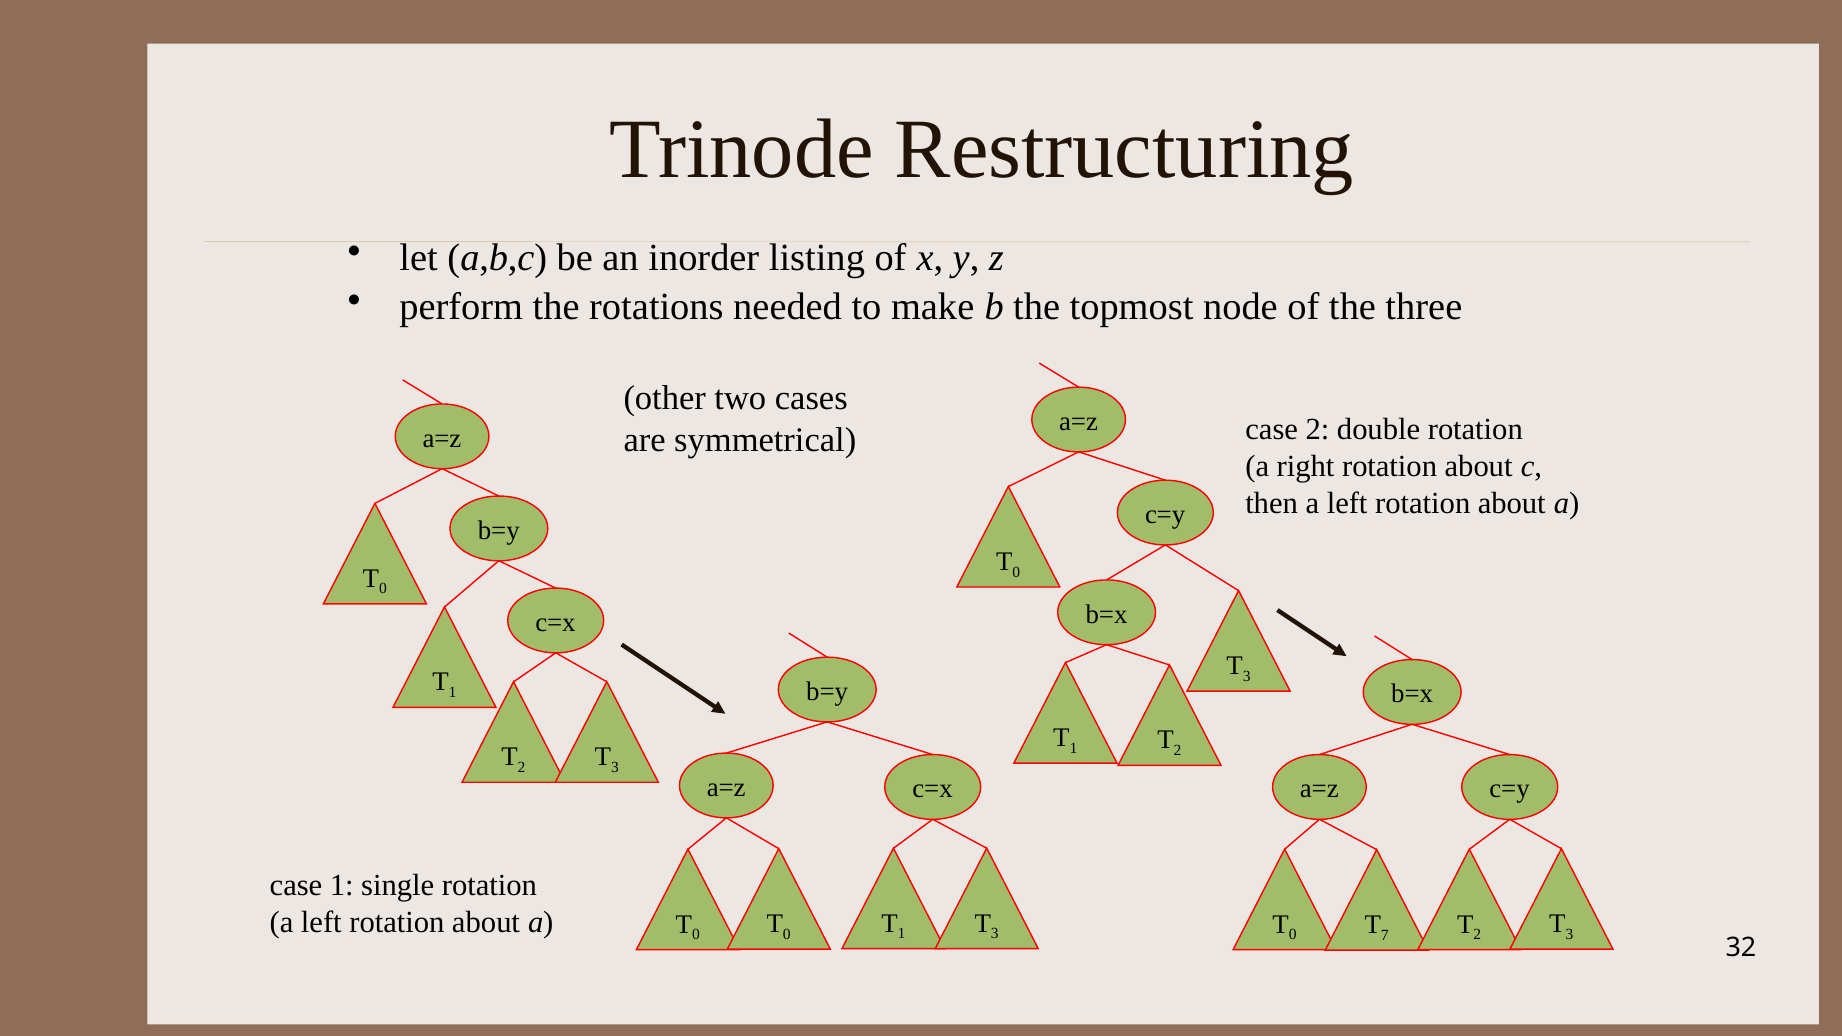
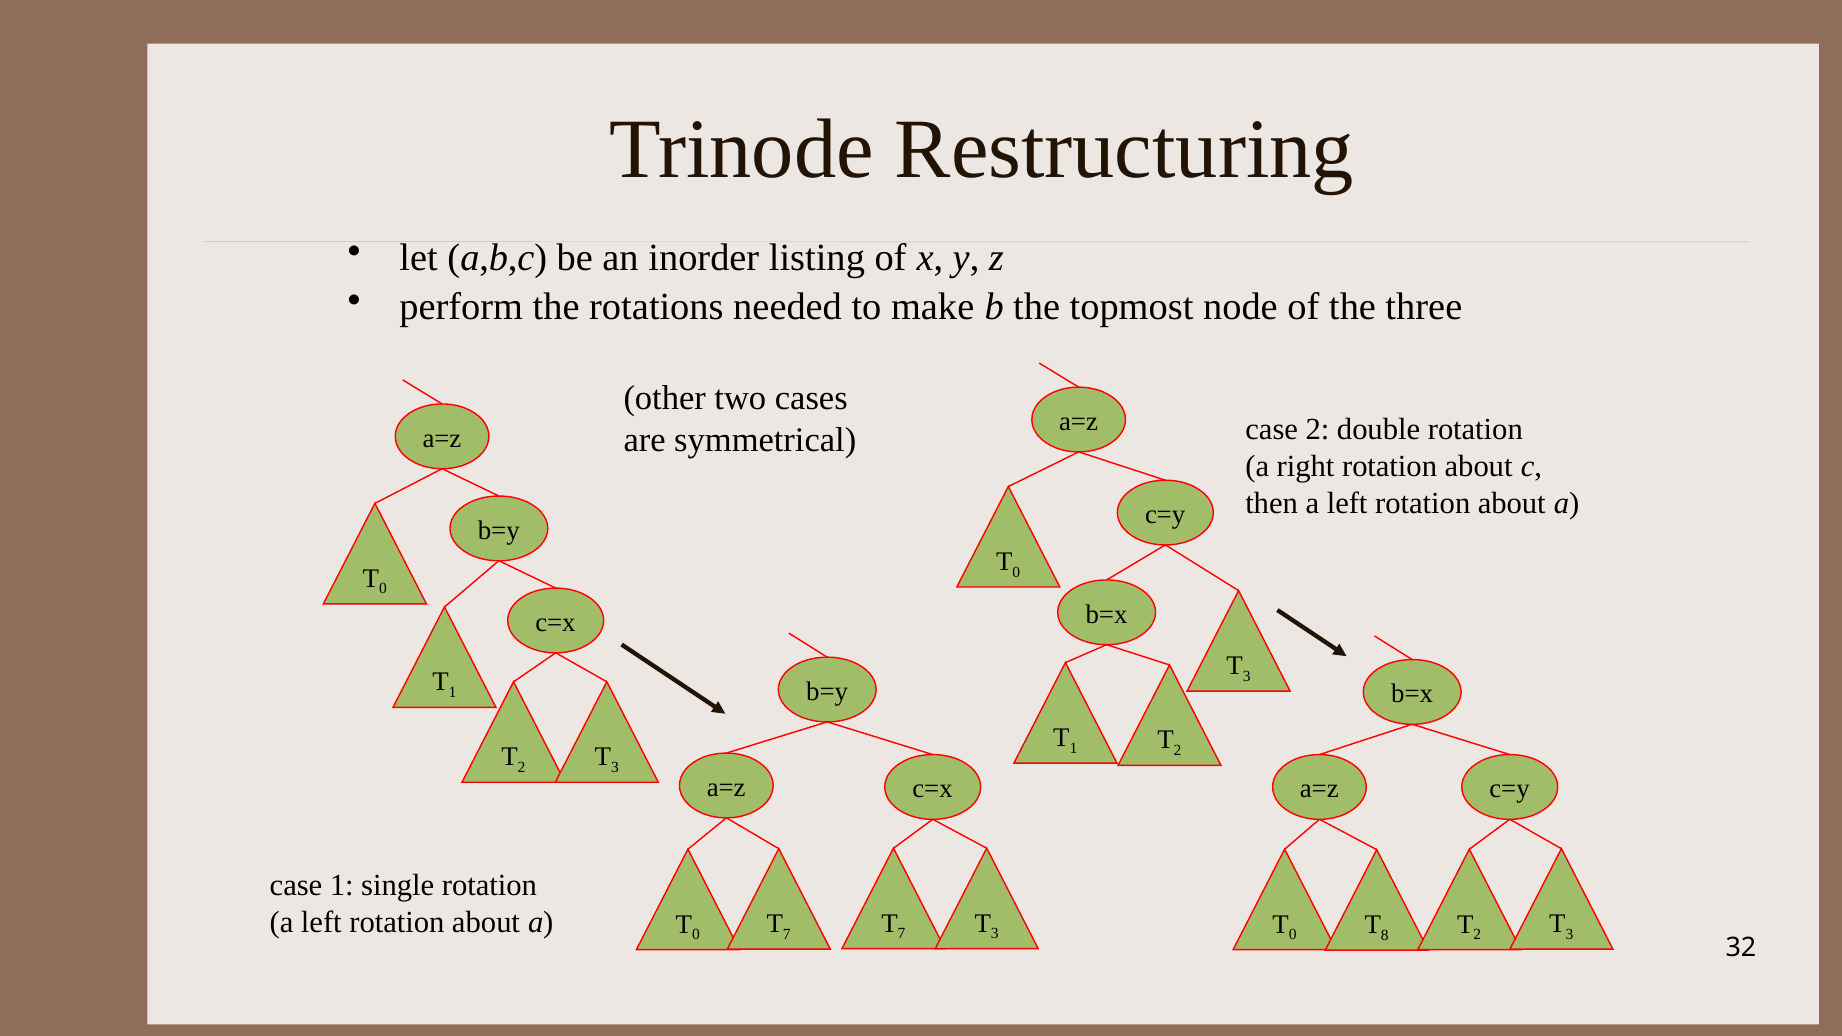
0: 0 -> 7 (787, 934)
1: 1 -> 7 (902, 934)
7: 7 -> 8 (1385, 935)
